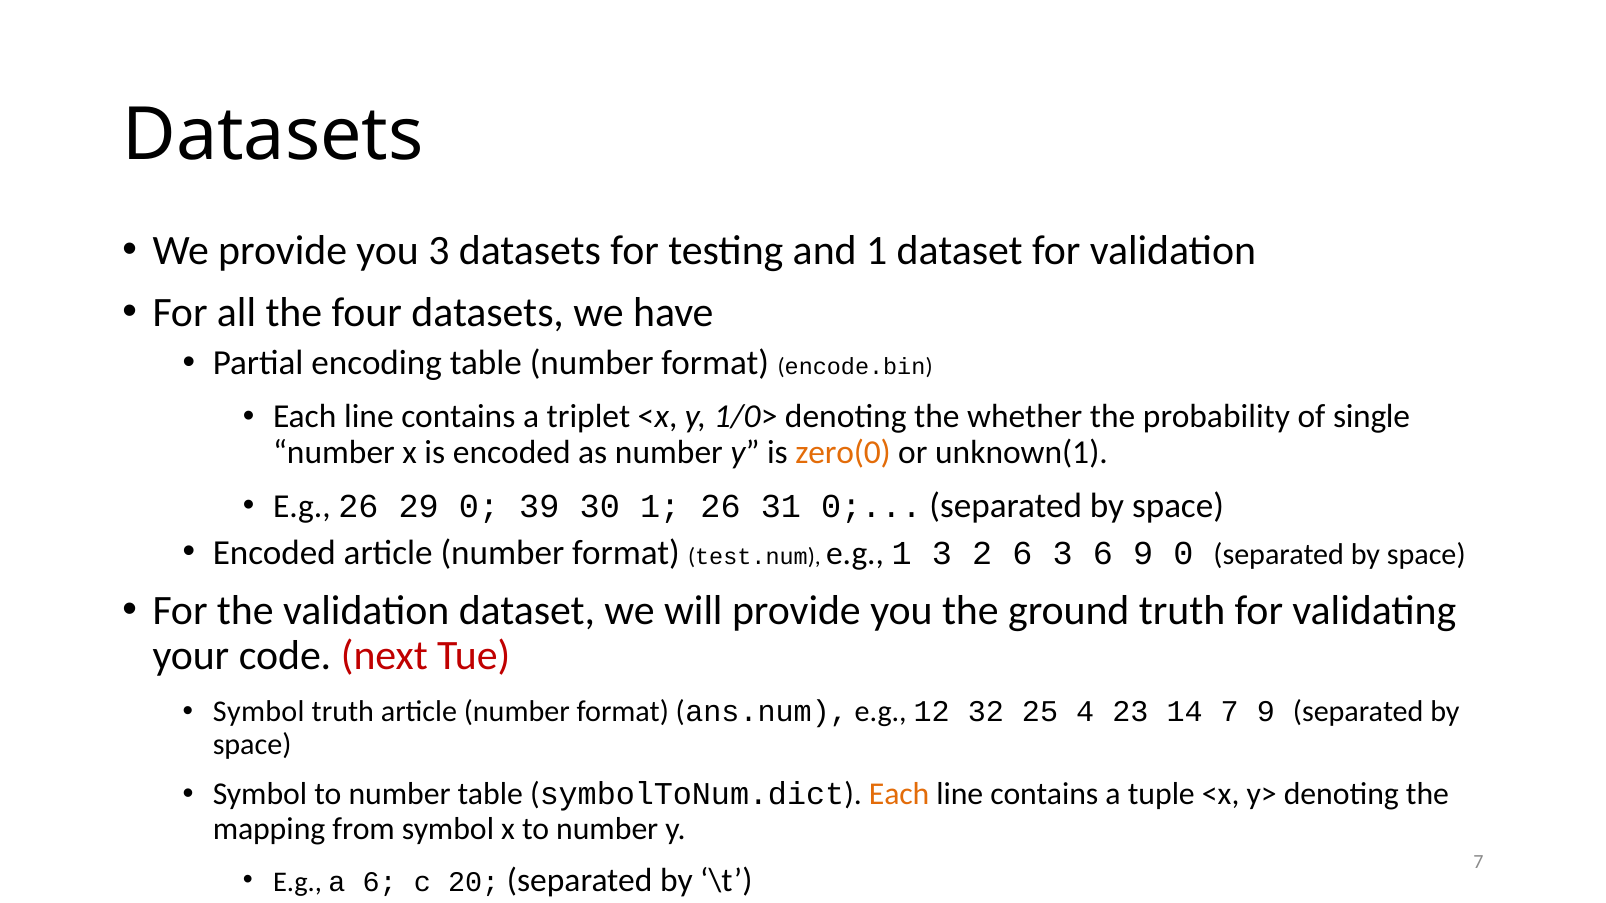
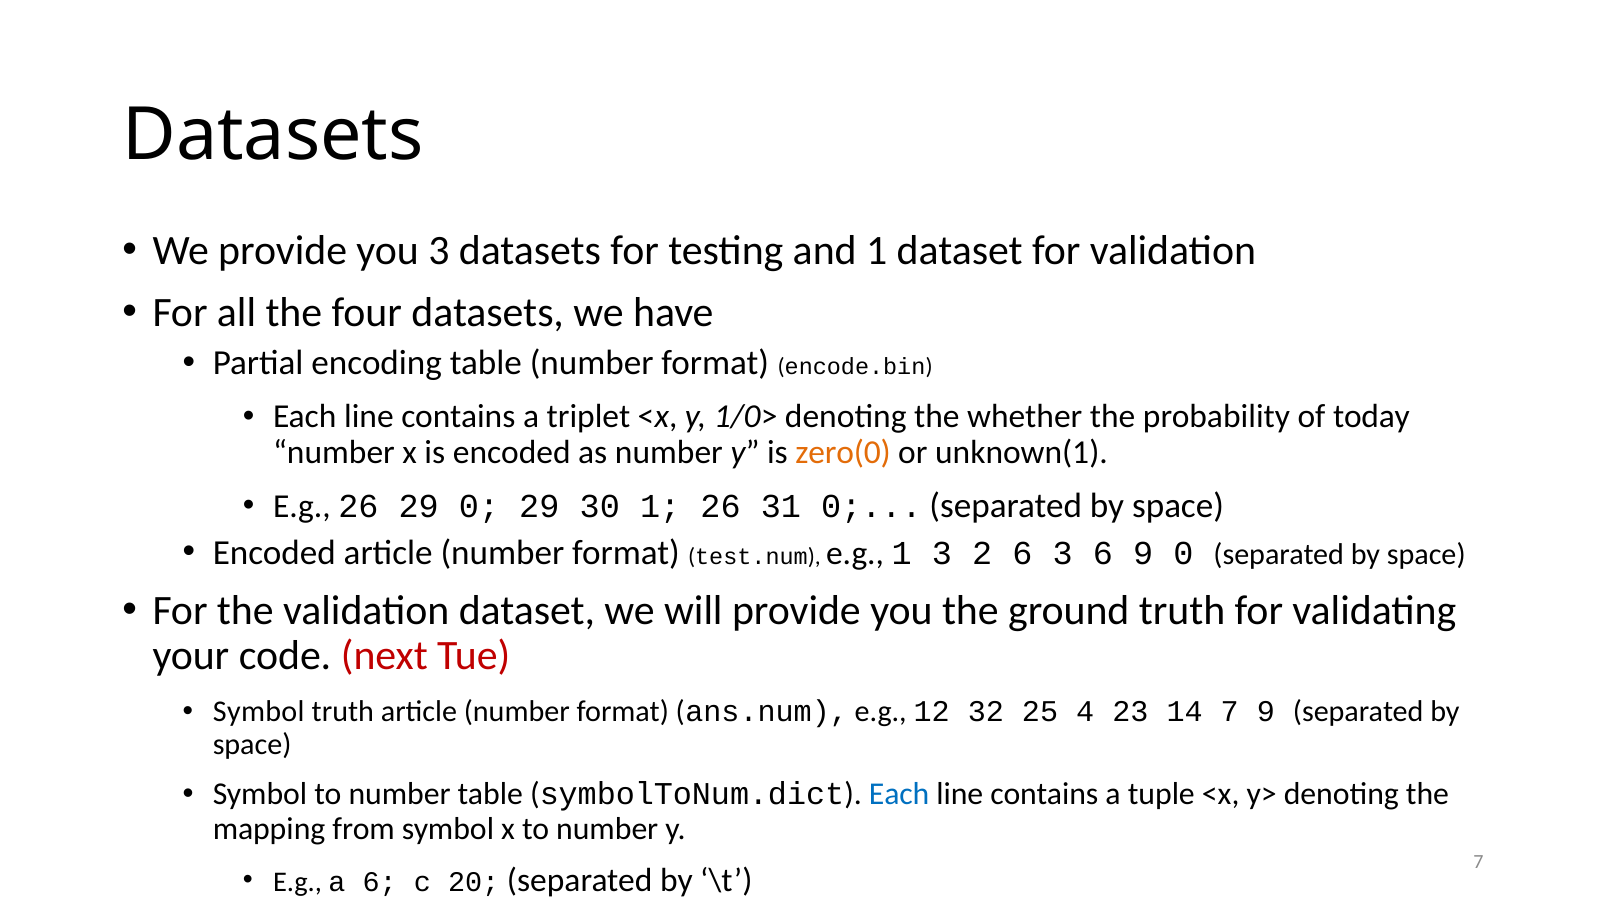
single: single -> today (1371, 417)
0 39: 39 -> 29 (539, 507)
Each colour: orange -> blue (899, 795)
